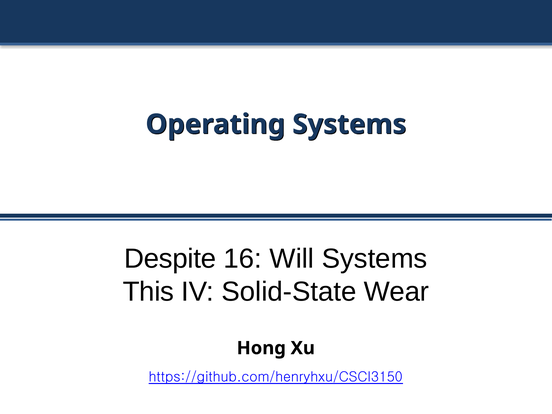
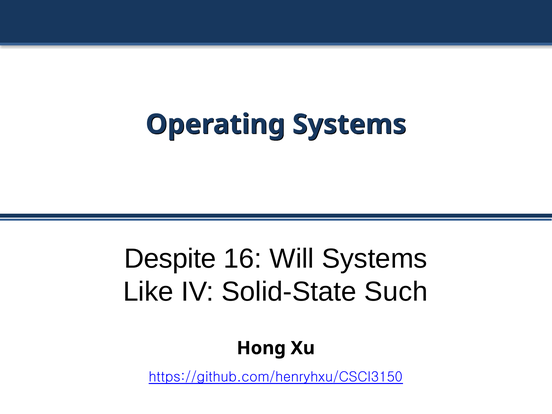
This: This -> Like (148, 292)
Wear: Wear -> Such (396, 292)
